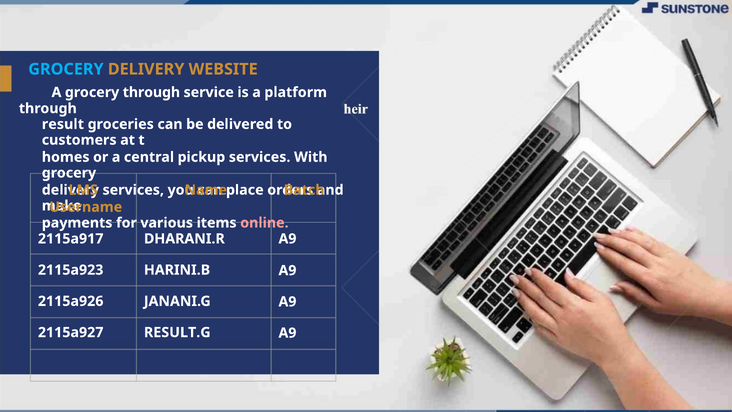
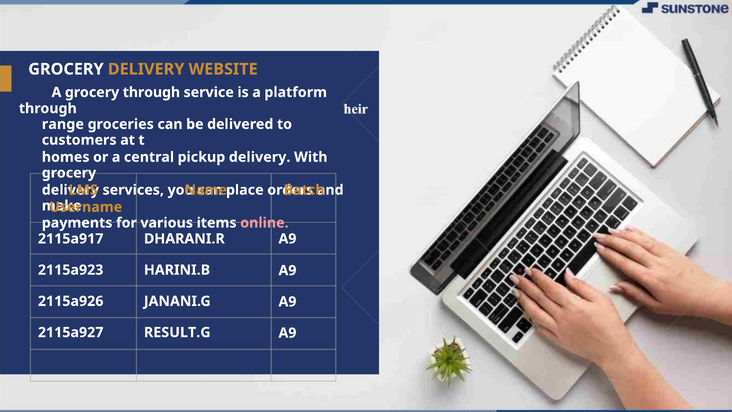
GROCERY colour: light blue -> white (66, 69)
result: result -> range (63, 124)
pickup services: services -> delivery (260, 157)
